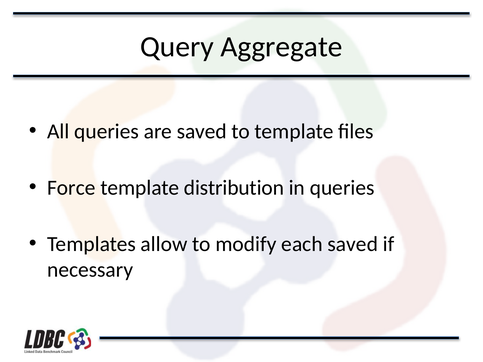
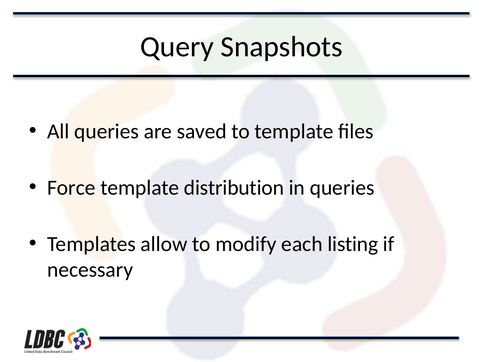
Aggregate: Aggregate -> Snapshots (282, 47)
each saved: saved -> listing (353, 244)
